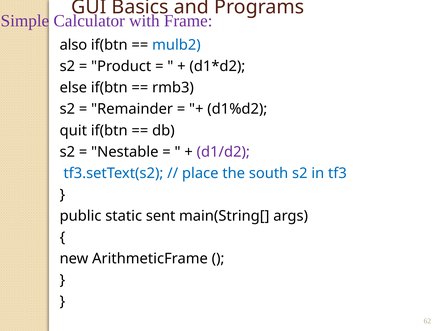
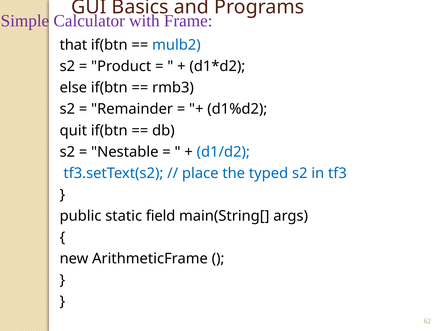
also: also -> that (73, 45)
d1/d2 colour: purple -> blue (223, 152)
south: south -> typed (269, 173)
sent: sent -> field (161, 216)
